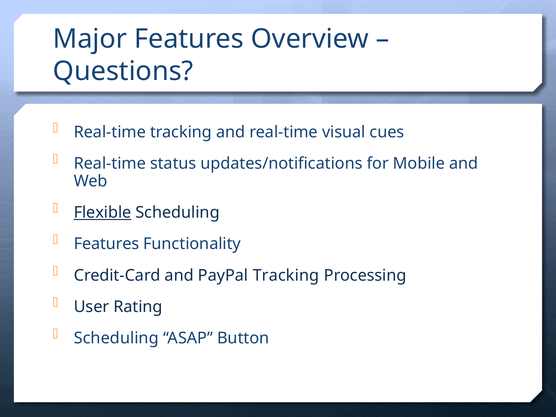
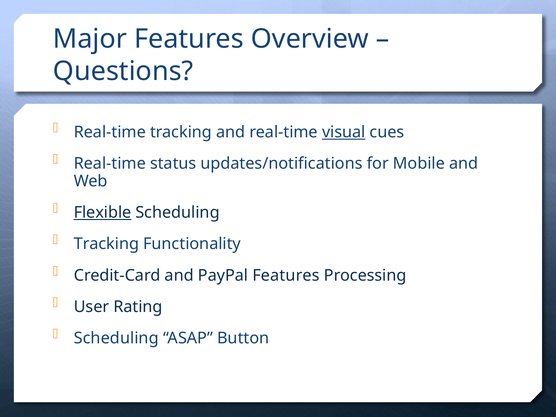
visual underline: none -> present (344, 132)
Features: Features -> Tracking (106, 244)
PayPal Tracking: Tracking -> Features (286, 275)
